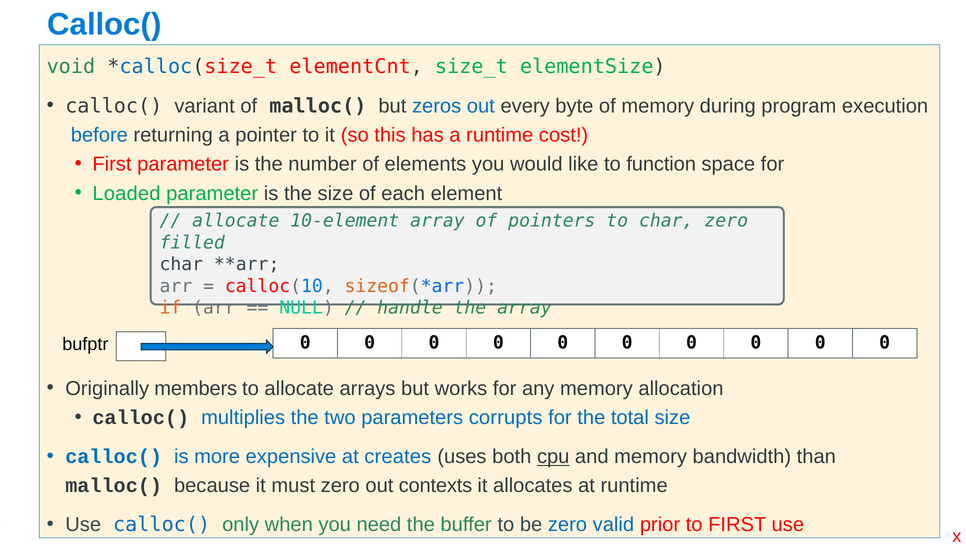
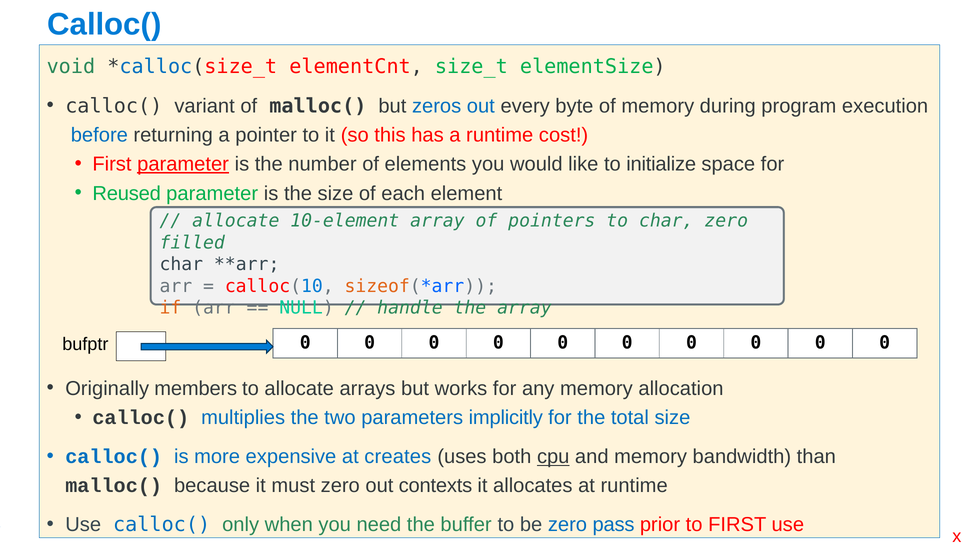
parameter underline: none -> present (183, 164)
function: function -> initialize (661, 164)
Loaded: Loaded -> Reused (127, 193)
corrupts: corrupts -> implicitly (506, 417)
valid: valid -> pass (614, 524)
